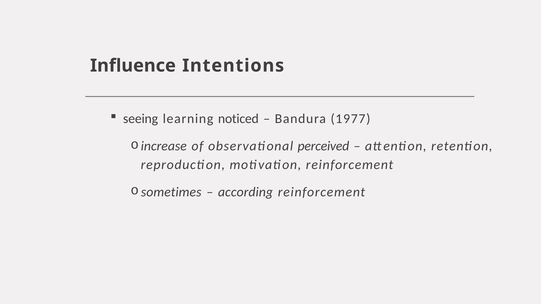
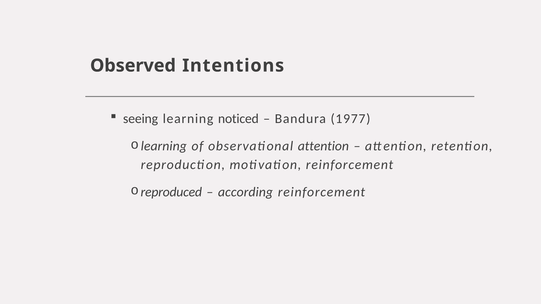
Influence: Influence -> Observed (133, 66)
increase: increase -> learning (164, 146)
observational perceived: perceived -> attention (323, 146)
sometimes: sometimes -> reproduced (171, 192)
